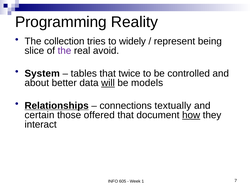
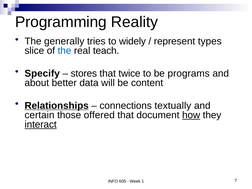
collection: collection -> generally (64, 41)
being: being -> types (210, 41)
the colour: purple -> blue (64, 51)
avoid: avoid -> teach (106, 51)
System: System -> Specify (42, 73)
tables: tables -> stores (84, 73)
controlled: controlled -> programs (189, 73)
will underline: present -> none (108, 83)
models: models -> content (147, 83)
interact underline: none -> present (41, 124)
